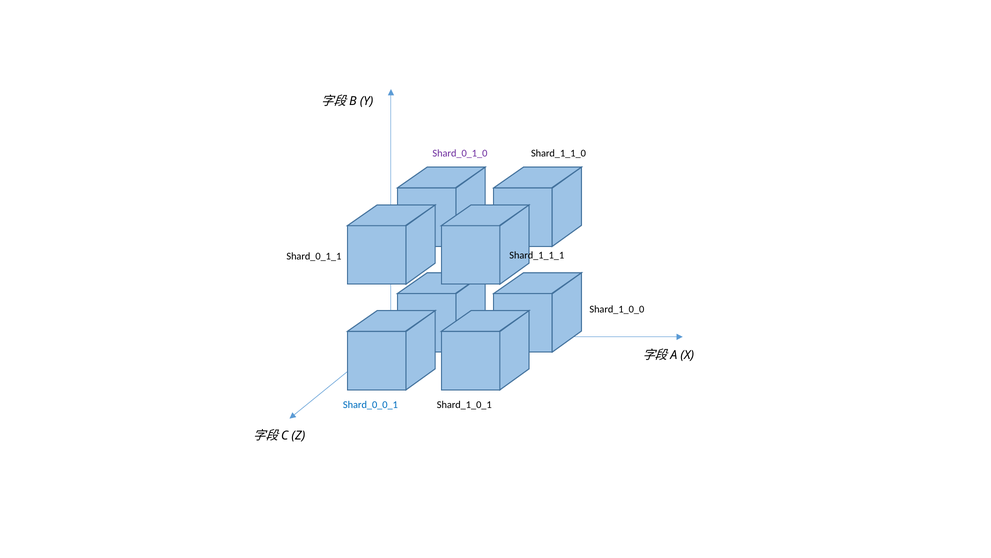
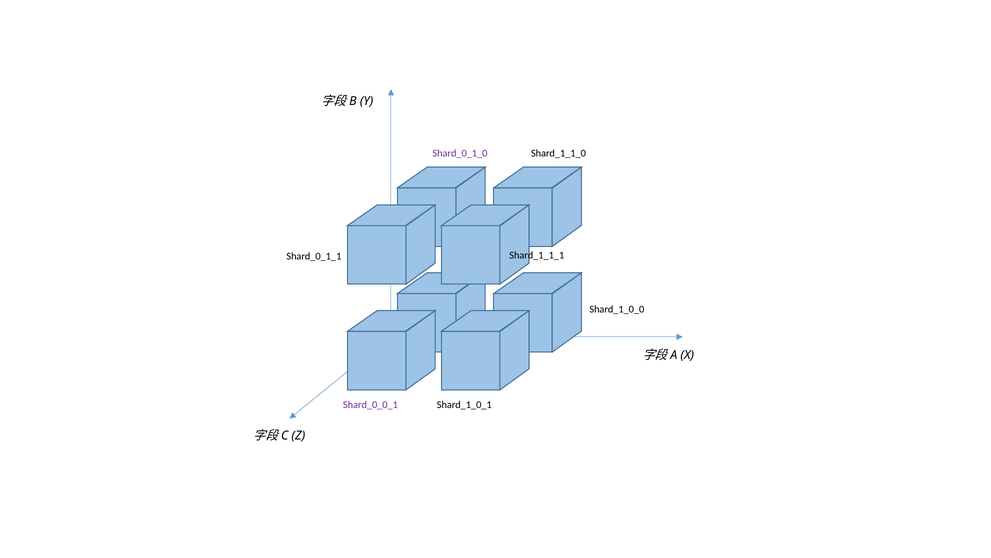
Shard_0_0_1 colour: blue -> purple (370, 405)
